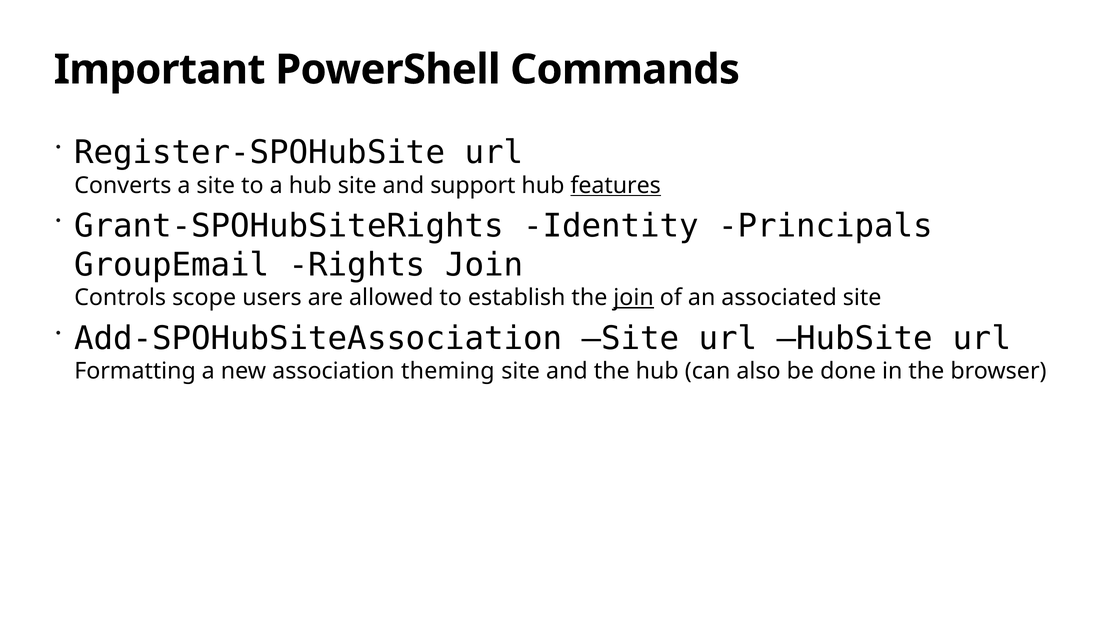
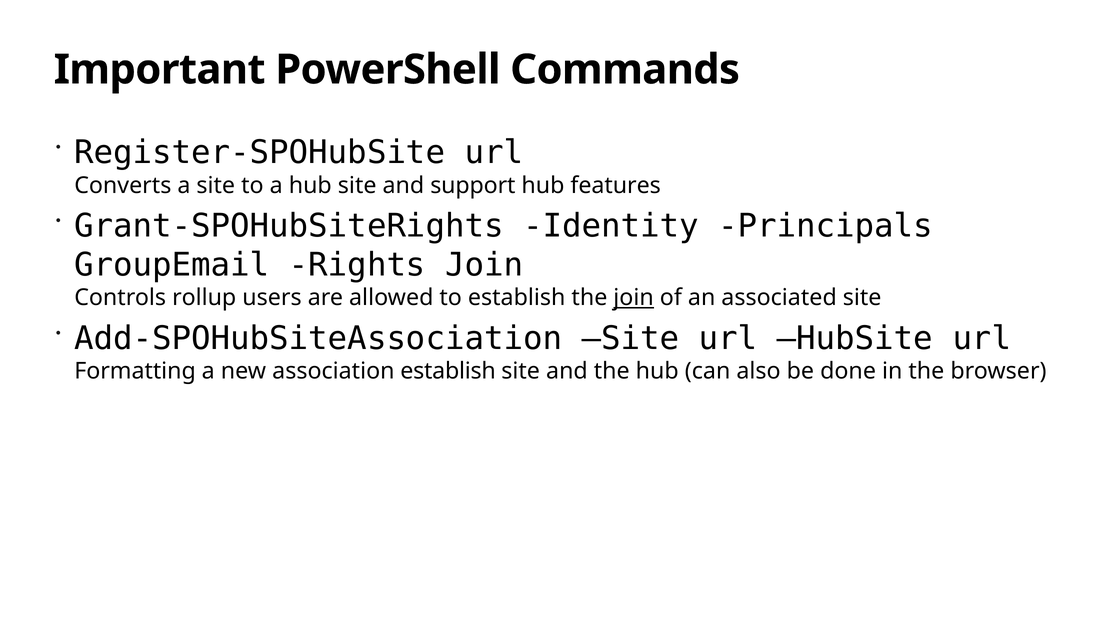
features underline: present -> none (616, 186)
scope: scope -> rollup (204, 298)
association theming: theming -> establish (448, 371)
